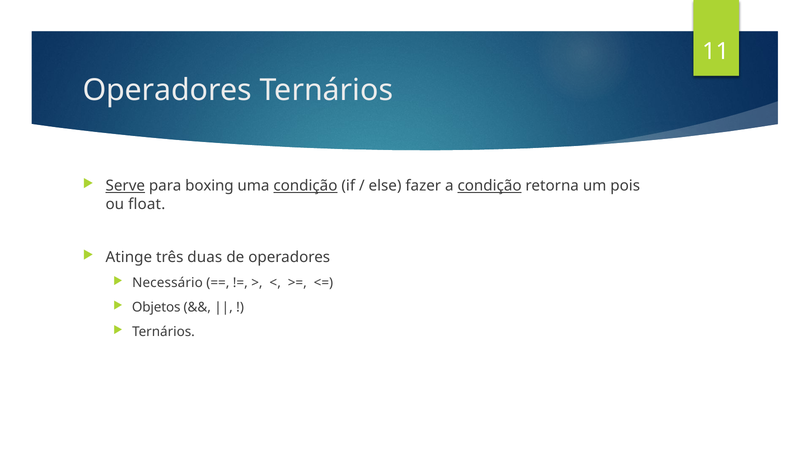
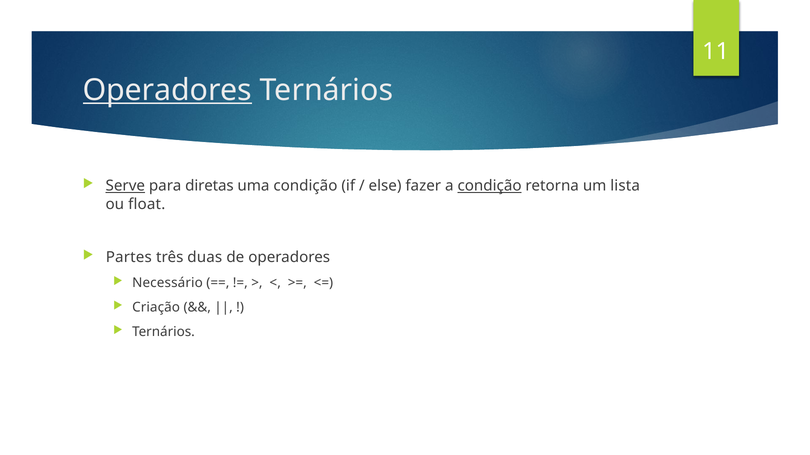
Operadores underline: none -> present (167, 90)
boxing: boxing -> diretas (209, 186)
condição underline: present -> none (305, 186)
pois: pois -> lista (625, 186)
Atinge: Atinge -> Partes (129, 258)
Objetos: Objetos -> Criação (156, 308)
